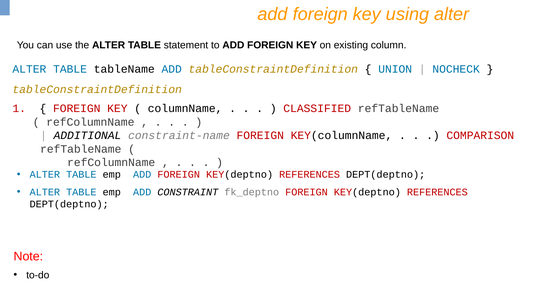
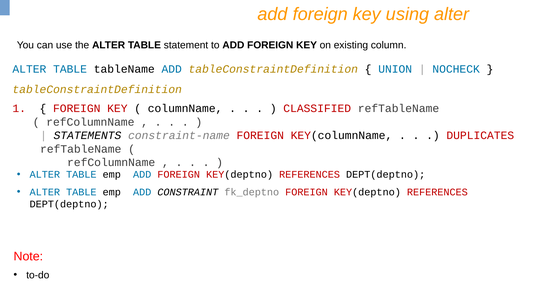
ADDITIONAL: ADDITIONAL -> STATEMENTS (87, 136)
COMPARISON: COMPARISON -> DUPLICATES (480, 136)
